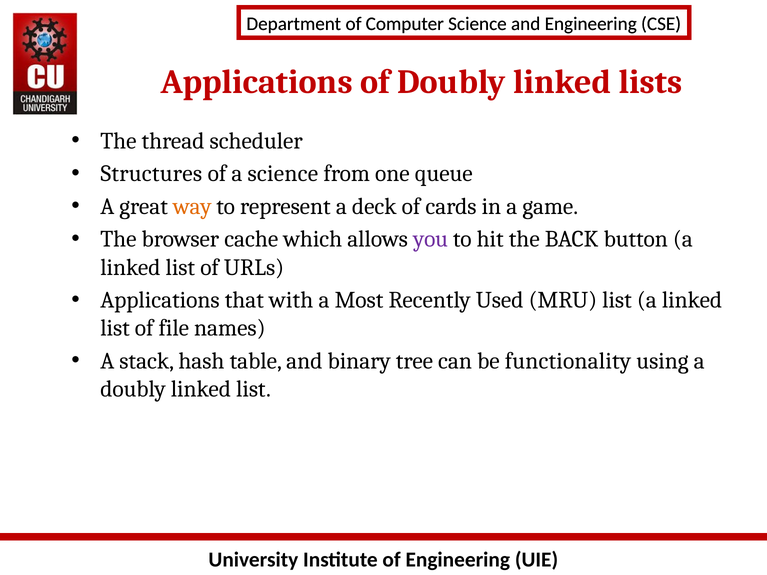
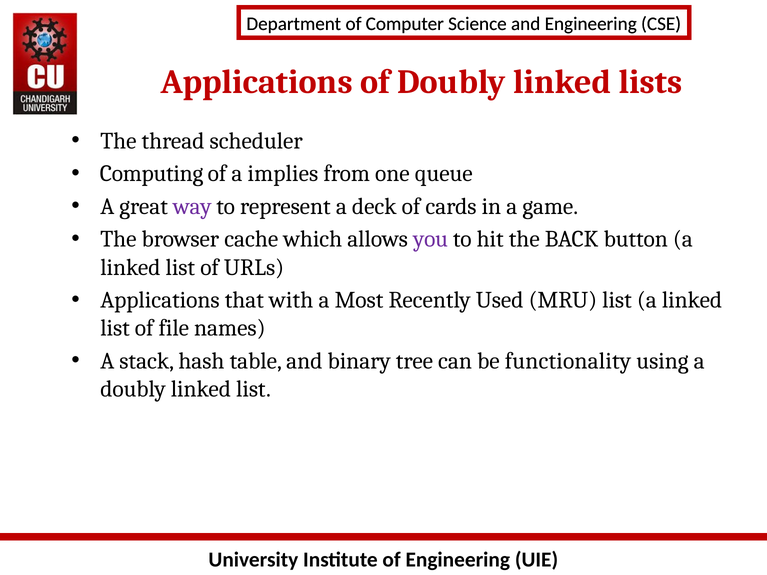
Structures: Structures -> Computing (152, 174)
a science: science -> implies (283, 174)
way colour: orange -> purple (192, 207)
